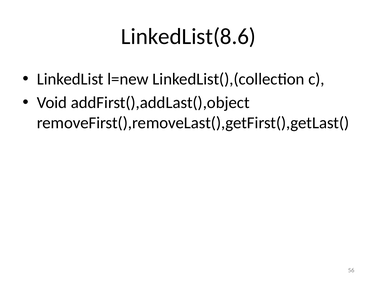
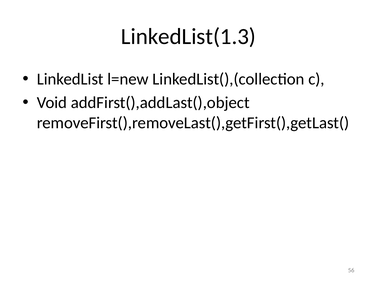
LinkedList(8.6: LinkedList(8.6 -> LinkedList(1.3 (188, 36)
